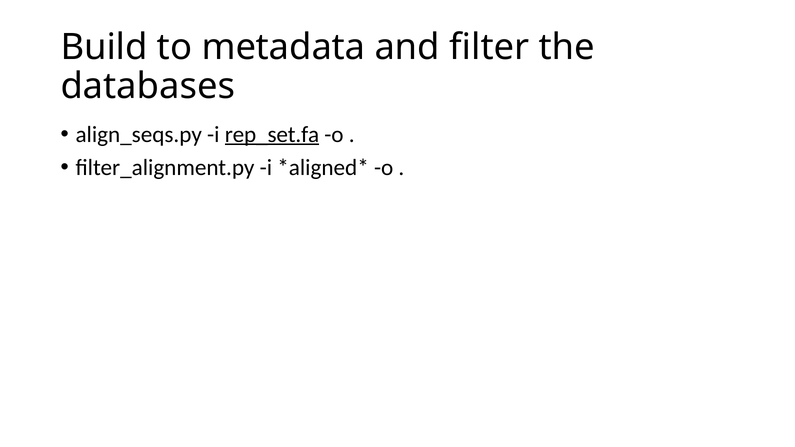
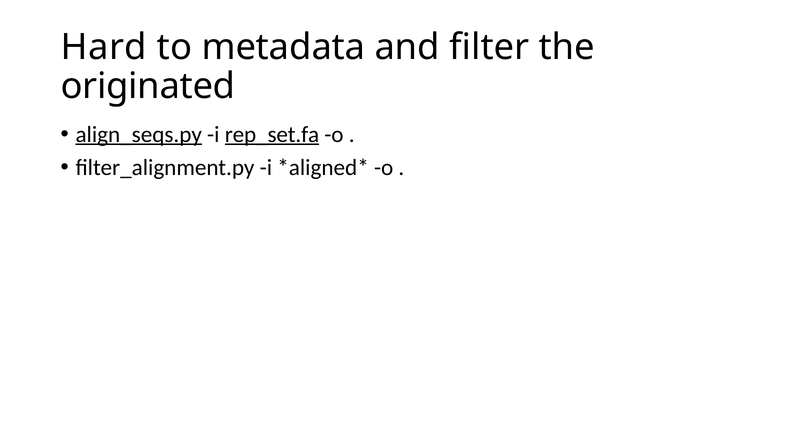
Build: Build -> Hard (104, 47)
databases: databases -> originated (148, 86)
align_seqs.py underline: none -> present (139, 134)
